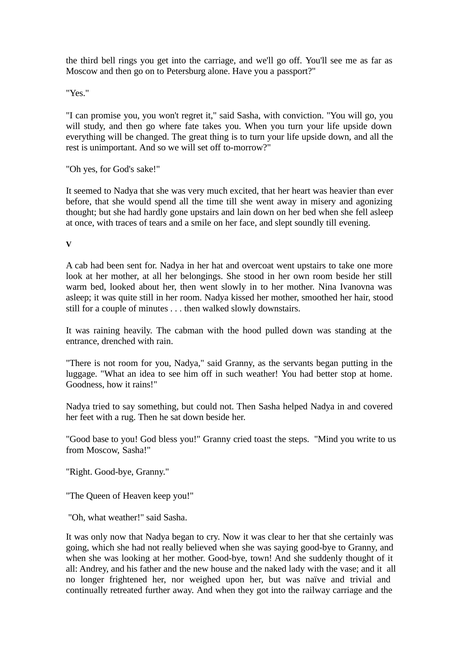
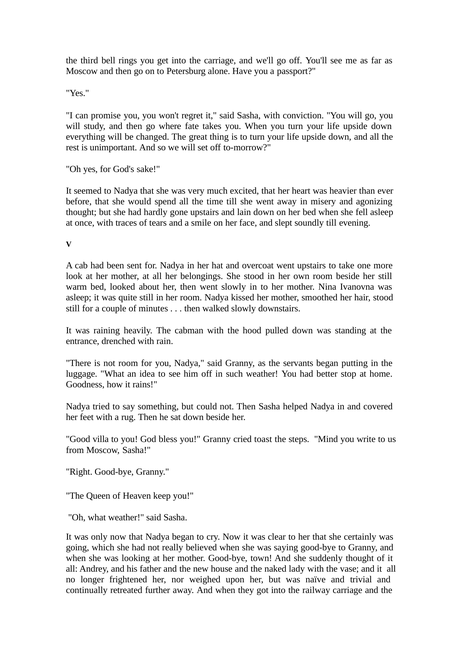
base: base -> villa (101, 439)
